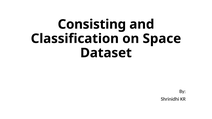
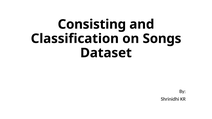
Space: Space -> Songs (162, 39)
